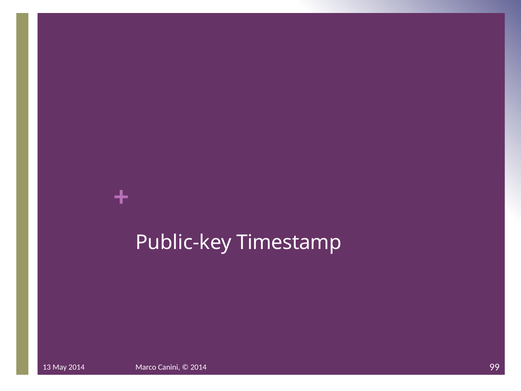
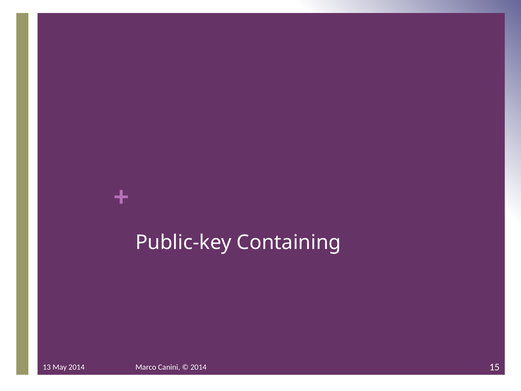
Timestamp: Timestamp -> Containing (289, 242)
99: 99 -> 15 (494, 367)
